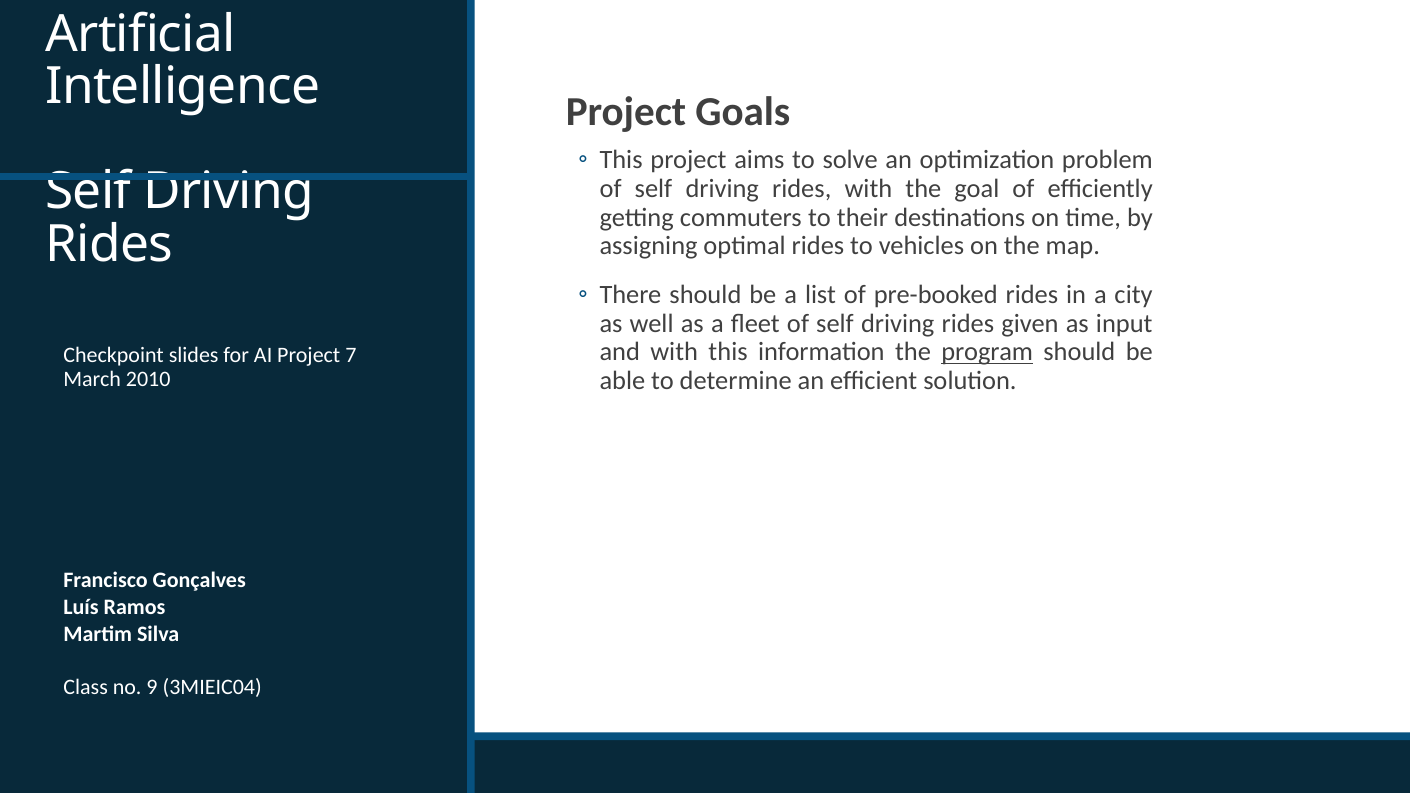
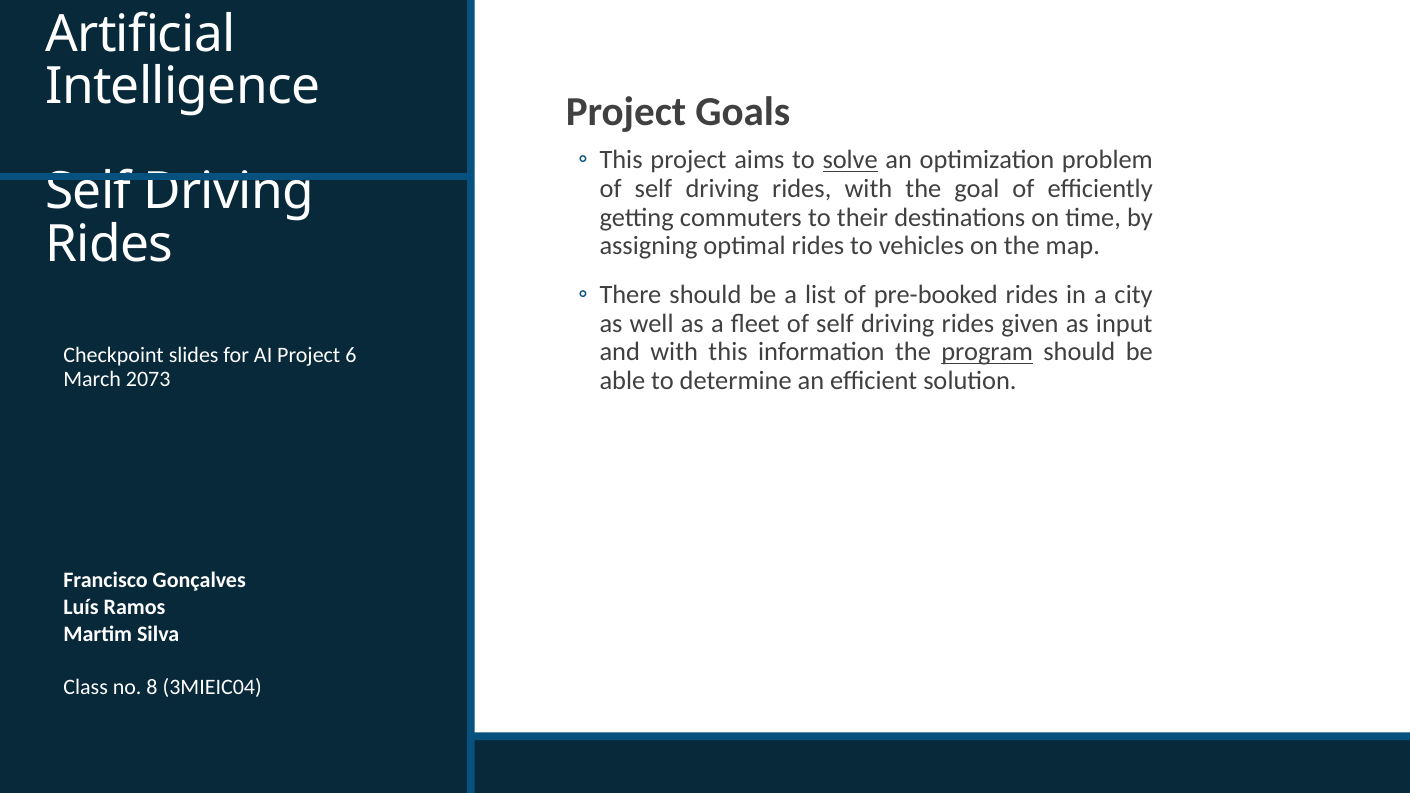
solve underline: none -> present (850, 160)
7: 7 -> 6 (351, 355)
2010: 2010 -> 2073 (148, 379)
9: 9 -> 8 (152, 687)
